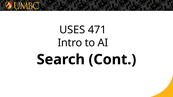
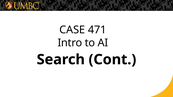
USES: USES -> CASE (72, 30)
